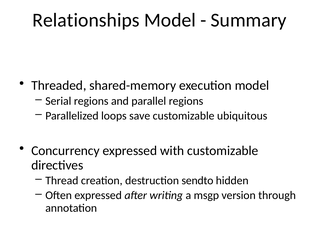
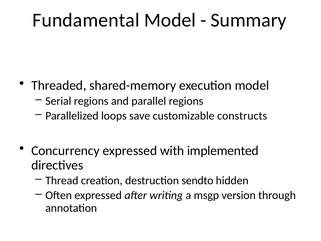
Relationships: Relationships -> Fundamental (86, 20)
ubiquitous: ubiquitous -> constructs (242, 116)
with customizable: customizable -> implemented (223, 151)
